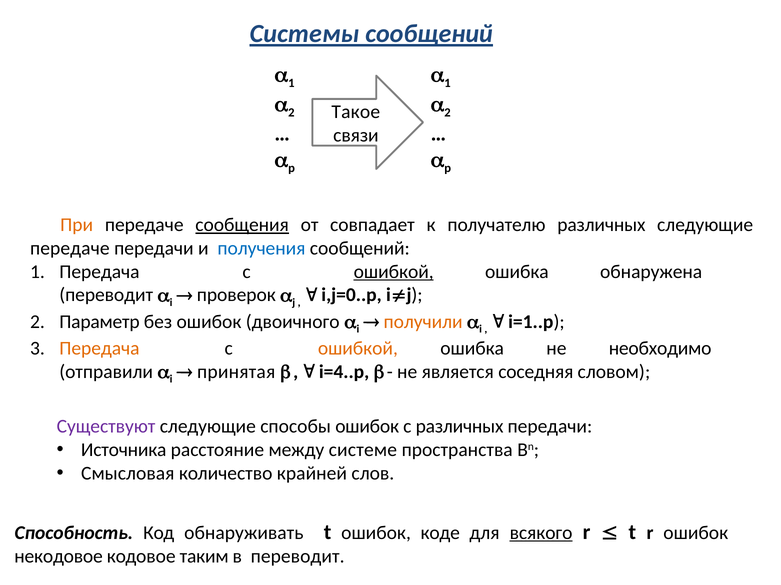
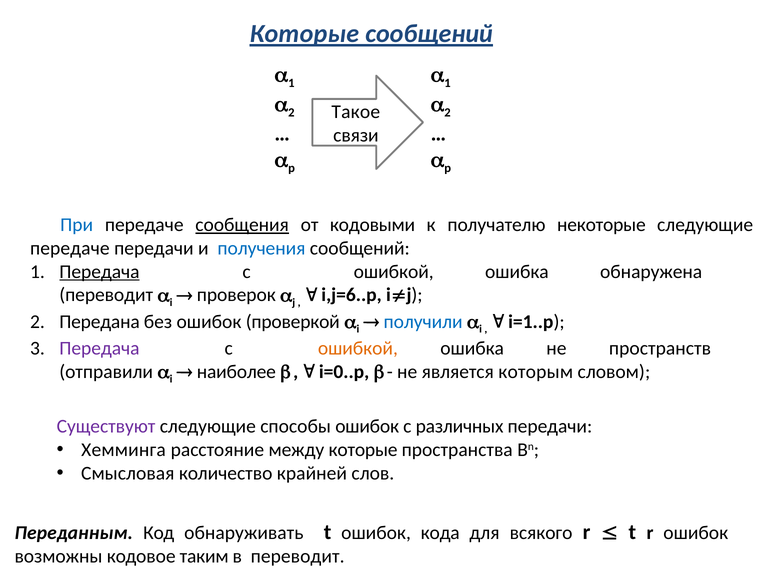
Системы: Системы -> Которые (304, 34)
При colour: orange -> blue (77, 225)
совпадает: совпадает -> кодовыми (373, 225)
получателю различных: различных -> некоторые (601, 225)
Передача underline: none -> present (99, 272)
ошибкой underline: present -> none (394, 272)
i,j=0..p: i,j=0..p -> i,j=6..p (352, 295)
Параметр: Параметр -> Передана (100, 322)
двоичного: двоичного -> проверкой (293, 322)
получили colour: orange -> blue (423, 322)
Передача colour: orange -> purple (99, 349)
необходимо: необходимо -> пространств (660, 349)
принятая: принятая -> наиболее (236, 372)
i=4..p: i=4..p -> i=0..p (344, 372)
соседняя: соседняя -> которым (536, 372)
Источника: Источника -> Хемминга (124, 450)
между системе: системе -> которые (363, 450)
Способность: Способность -> Переданным (74, 533)
коде: коде -> кода (440, 533)
всякого underline: present -> none (541, 533)
некодовое: некодовое -> возможны (59, 557)
